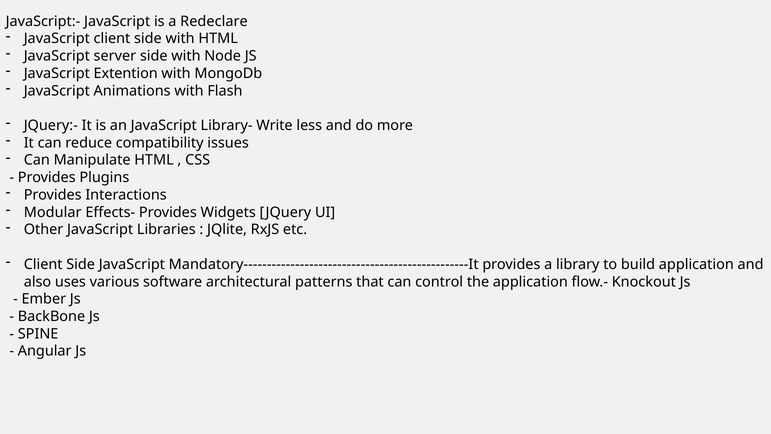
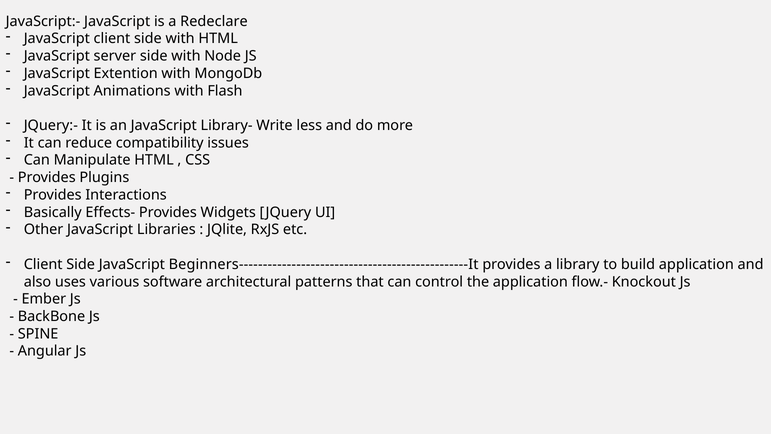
Modular: Modular -> Basically (53, 212)
Mandatory------------------------------------------------It: Mandatory------------------------------------------------It -> Beginners------------------------------------------------It (324, 264)
